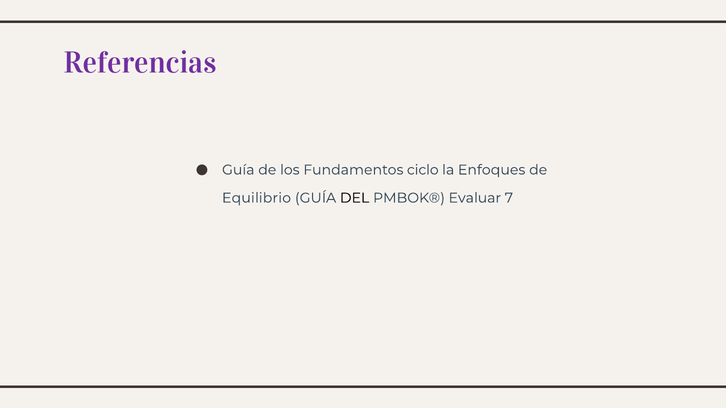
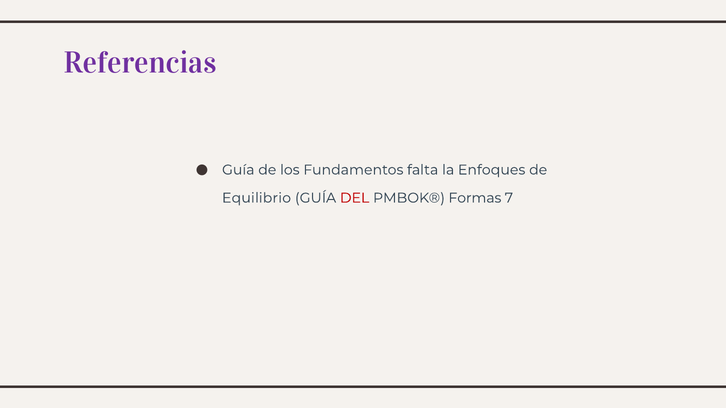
ciclo: ciclo -> falta (423, 170)
DEL colour: black -> red (355, 198)
Evaluar: Evaluar -> Formas (475, 198)
